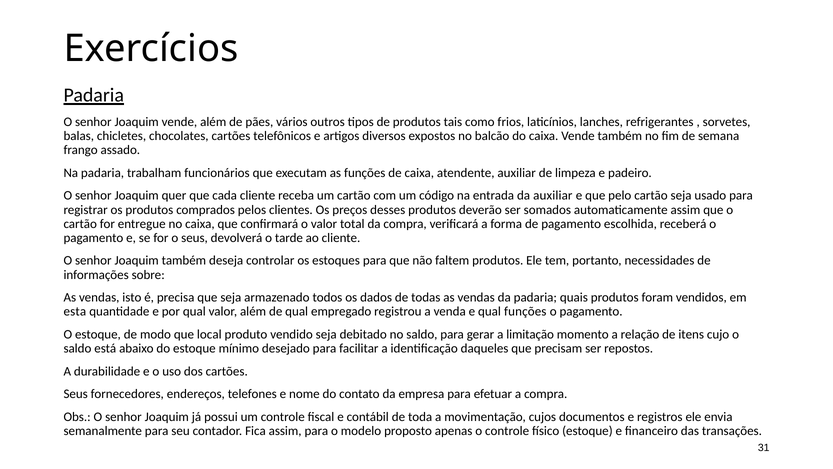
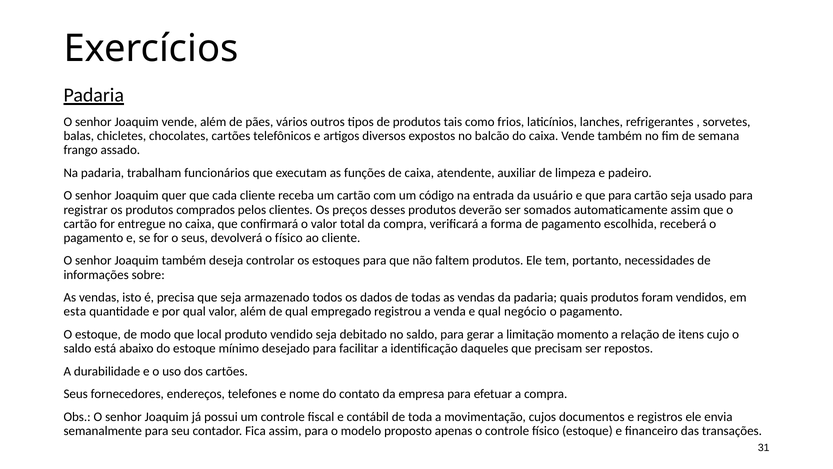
da auxiliar: auxiliar -> usuário (553, 195)
que pelo: pelo -> para (620, 195)
o tarde: tarde -> físico (289, 238)
qual funções: funções -> negócio (525, 311)
